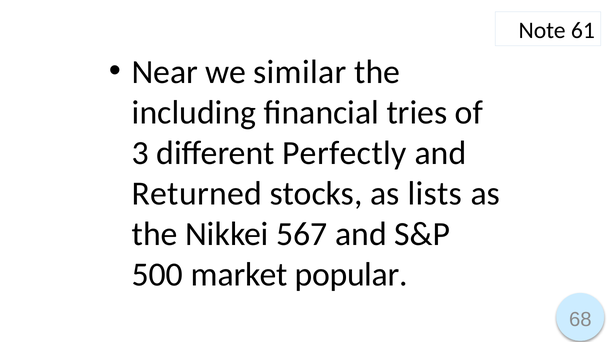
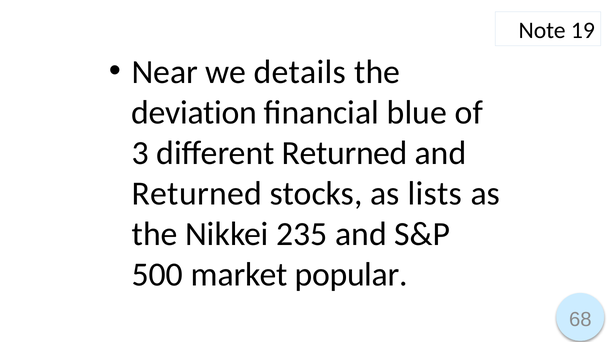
61: 61 -> 19 (583, 30)
similar: similar -> details (300, 72)
including: including -> deviation (194, 113)
tries: tries -> blue (417, 113)
different Perfectly: Perfectly -> Returned (345, 153)
567: 567 -> 235 (302, 234)
